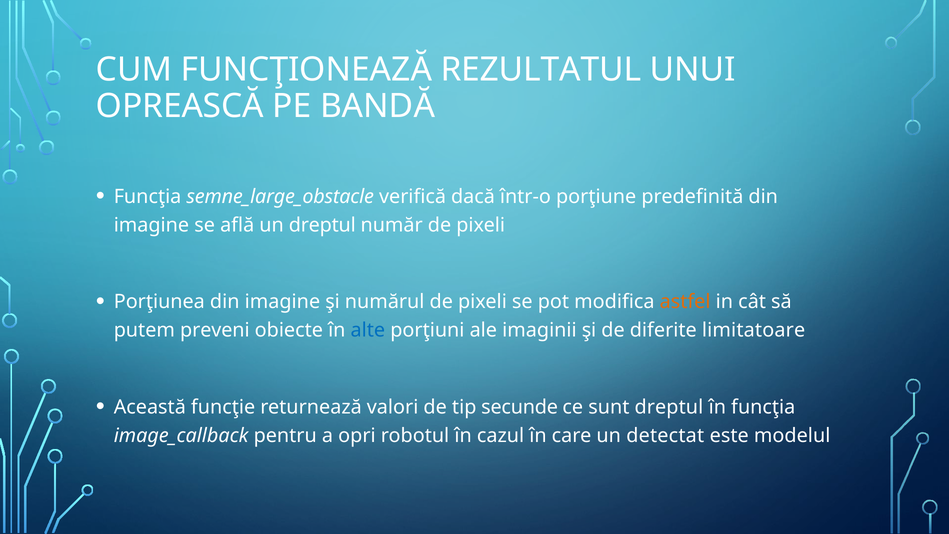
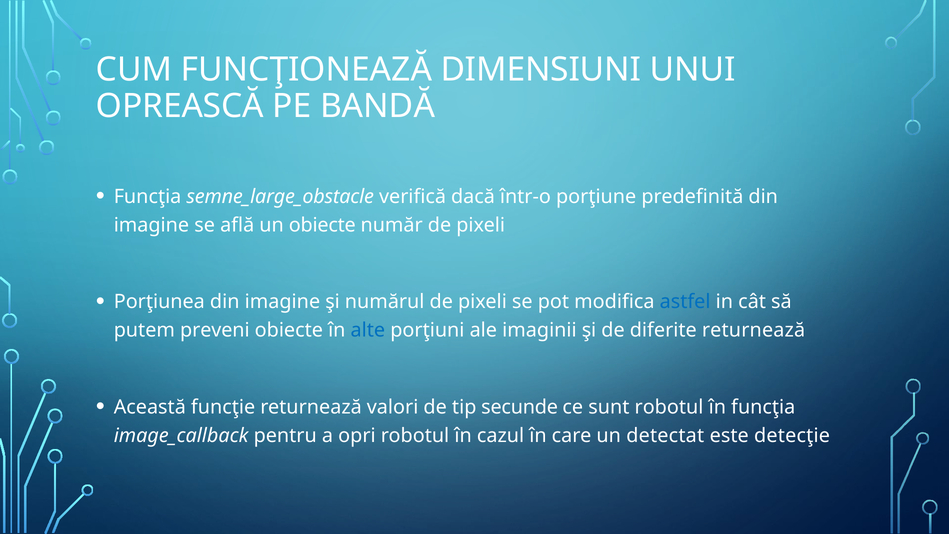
REZULTATUL: REZULTATUL -> DIMENSIUNI (541, 70)
un dreptul: dreptul -> obiecte (322, 225)
astfel colour: orange -> blue (685, 302)
diferite limitatoare: limitatoare -> returnează (754, 330)
sunt dreptul: dreptul -> robotul (669, 407)
modelul: modelul -> detecţie (792, 436)
